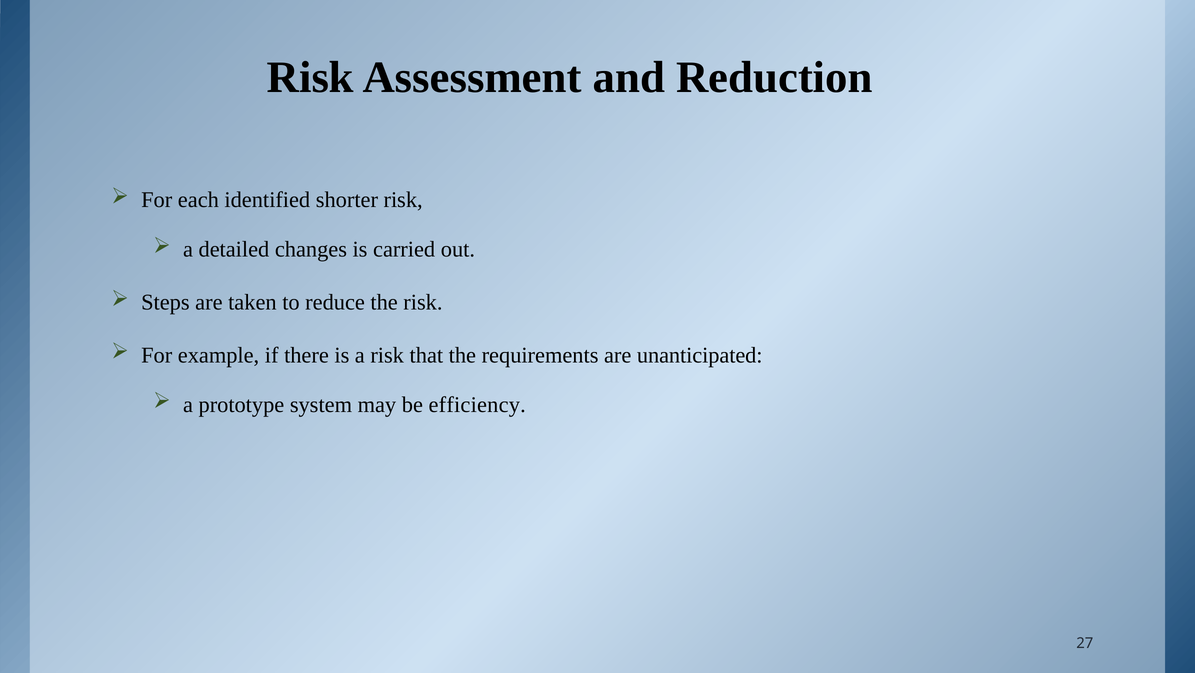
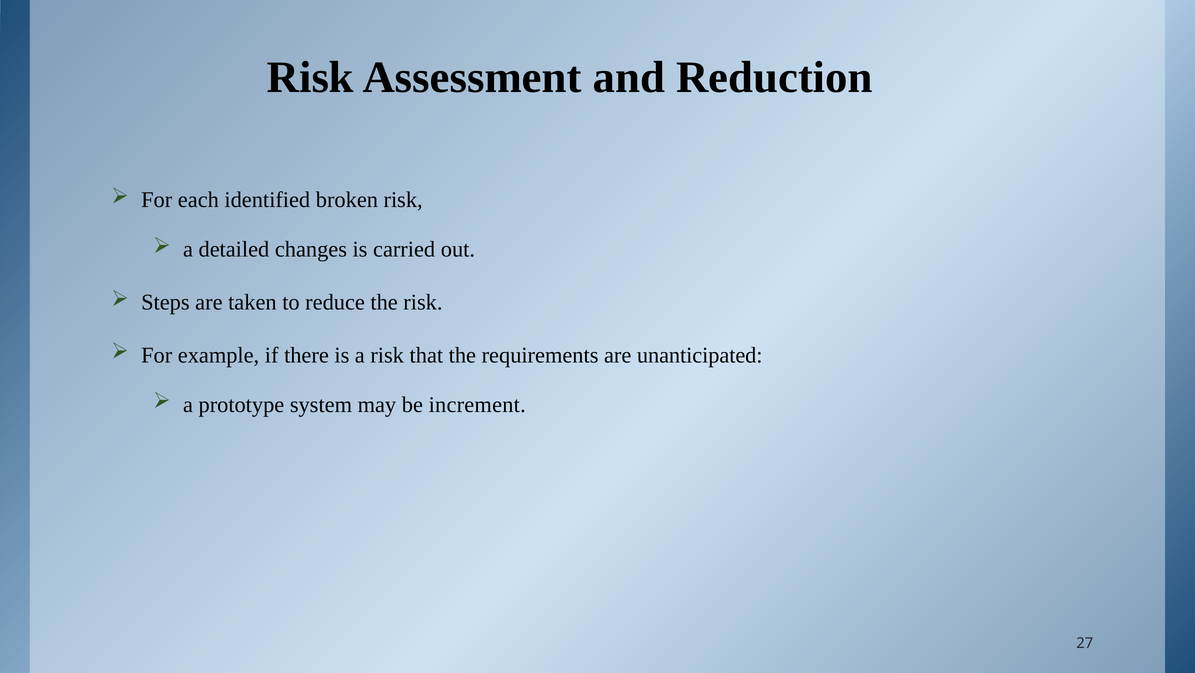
shorter: shorter -> broken (347, 200)
efficiency: efficiency -> increment (477, 404)
